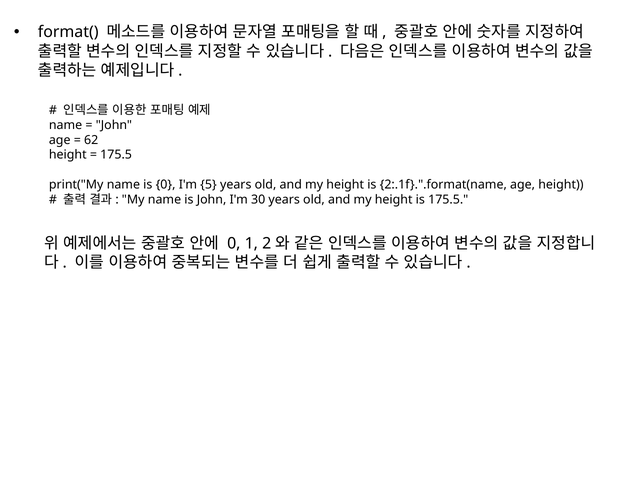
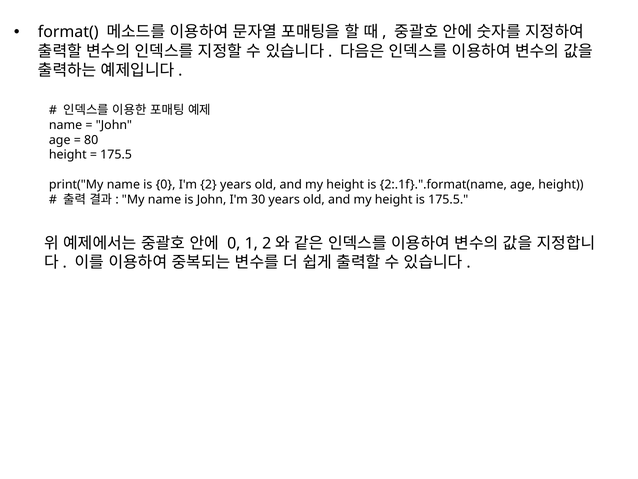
62: 62 -> 80 (91, 140)
5: 5 -> 2 (209, 184)
